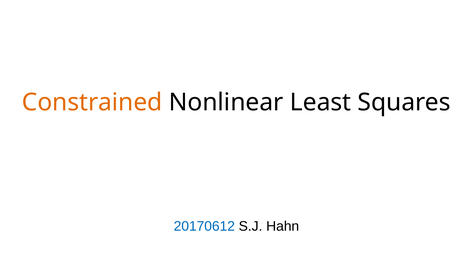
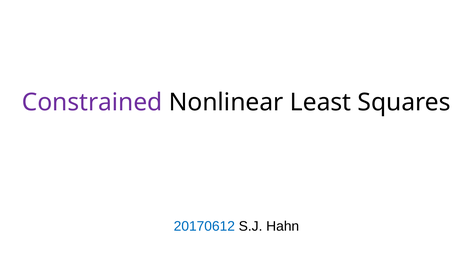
Constrained colour: orange -> purple (92, 102)
